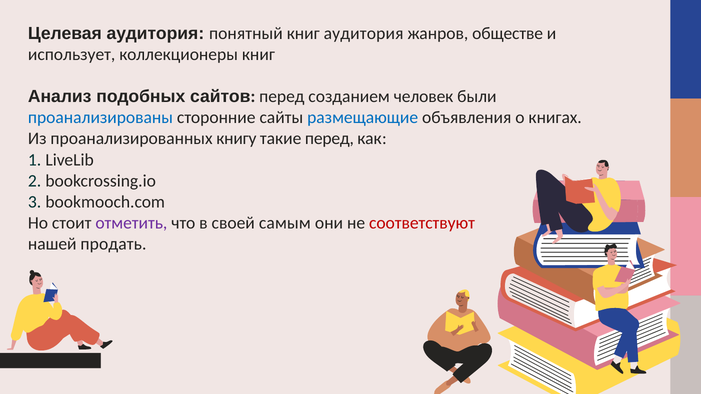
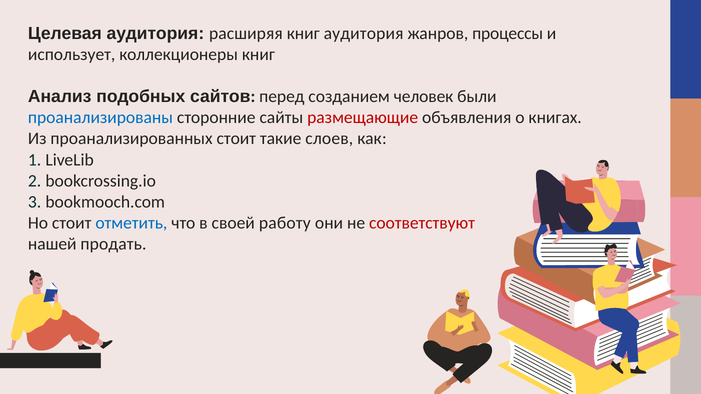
понятный: понятный -> расширяя (246, 34)
обществе: обществе -> процессы (508, 34)
размещающие colour: blue -> red (363, 118)
проанализированных книгу: книгу -> стоит (236, 139)
такие перед: перед -> слоев (329, 139)
отметить colour: purple -> blue (131, 223)
самым: самым -> работу (285, 223)
